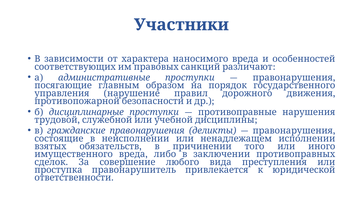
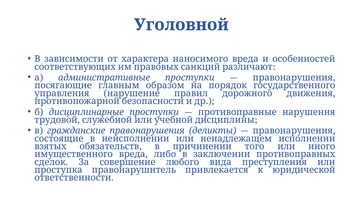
Участники: Участники -> Уголовной (181, 25)
